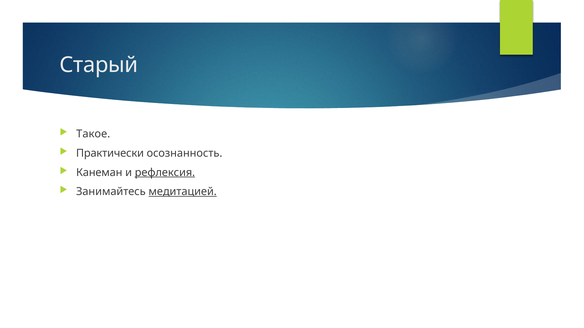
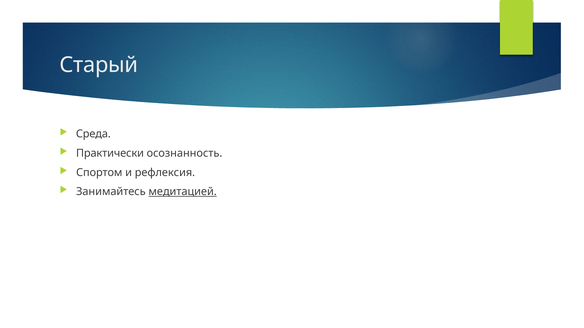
Такое: Такое -> Среда (93, 134)
Канеман: Канеман -> Спортом (99, 173)
рефлексия underline: present -> none (165, 173)
